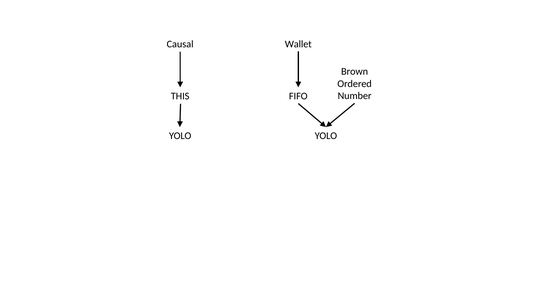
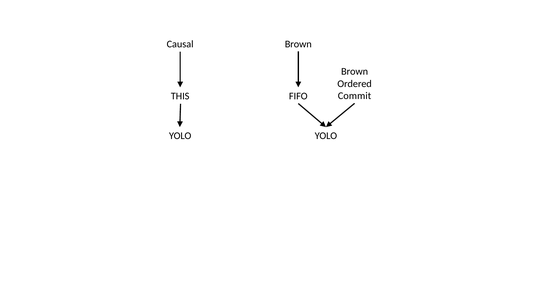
Wallet: Wallet -> Brown (298, 44)
Number: Number -> Commit (355, 96)
